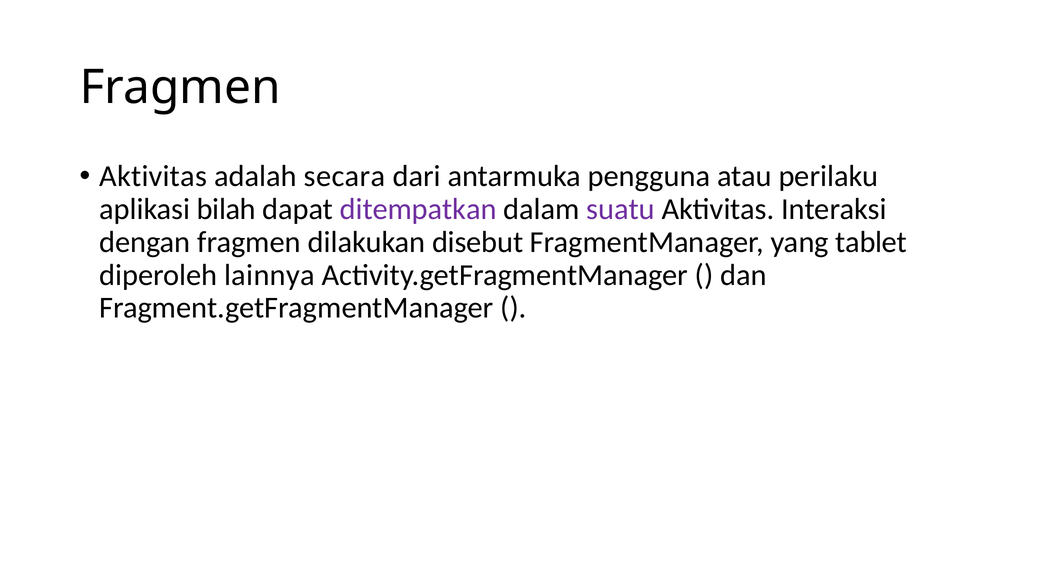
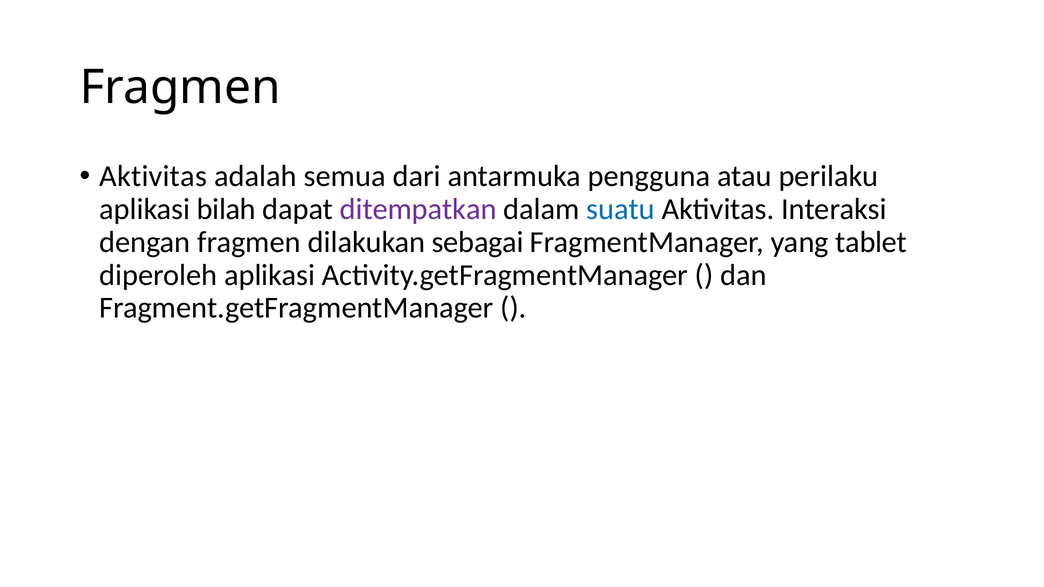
secara: secara -> semua (345, 177)
suatu colour: purple -> blue (621, 209)
disebut: disebut -> sebagai (478, 242)
diperoleh lainnya: lainnya -> aplikasi (270, 275)
